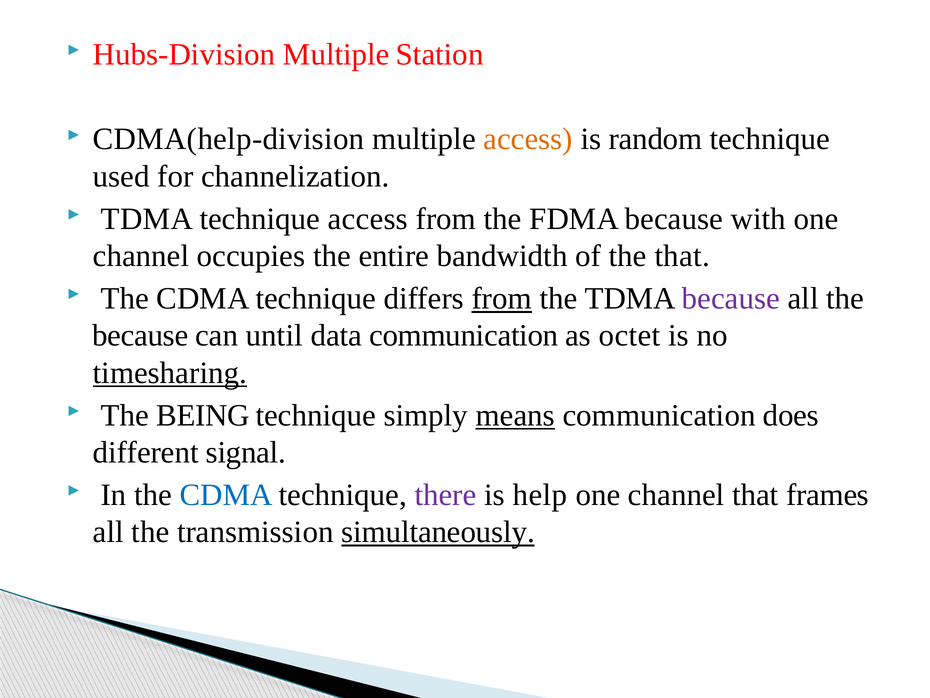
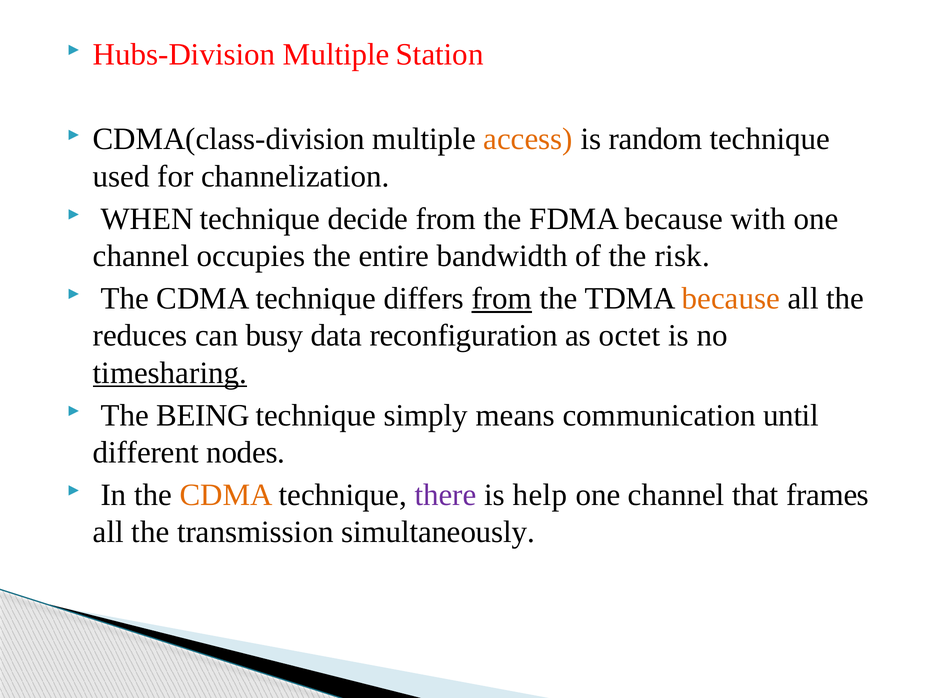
CDMA(help-division: CDMA(help-division -> CDMA(class-division (229, 139)
TDMA: TDMA -> WHEN (147, 219)
technique access: access -> decide (368, 219)
the that: that -> risk (682, 256)
because colour: purple -> orange (731, 298)
because: because -> reduces (140, 335)
until: until -> busy (275, 335)
data communication: communication -> reconfiguration (464, 335)
means underline: present -> none (515, 415)
does: does -> until (791, 415)
signal: signal -> nodes (246, 452)
CDMA colour: blue -> orange (226, 495)
simultaneously underline: present -> none (438, 532)
